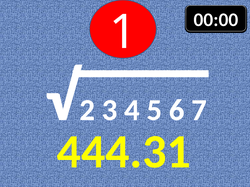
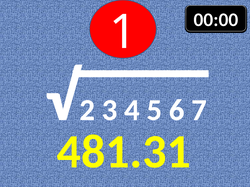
444.31: 444.31 -> 481.31 (124, 152)
